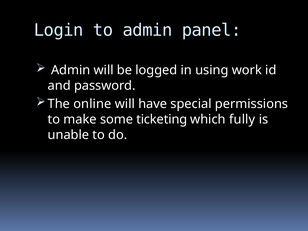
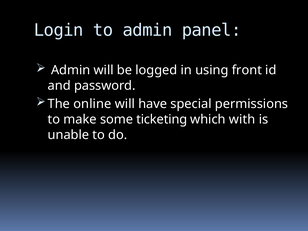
work: work -> front (247, 70)
fully: fully -> with (242, 119)
